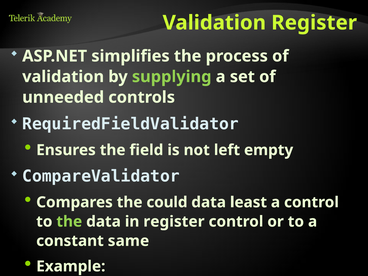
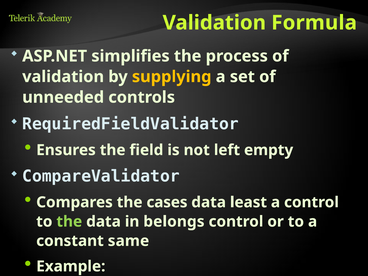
Validation Register: Register -> Formula (314, 23)
supplying colour: light green -> yellow (172, 77)
could: could -> cases (167, 202)
in register: register -> belongs (174, 222)
